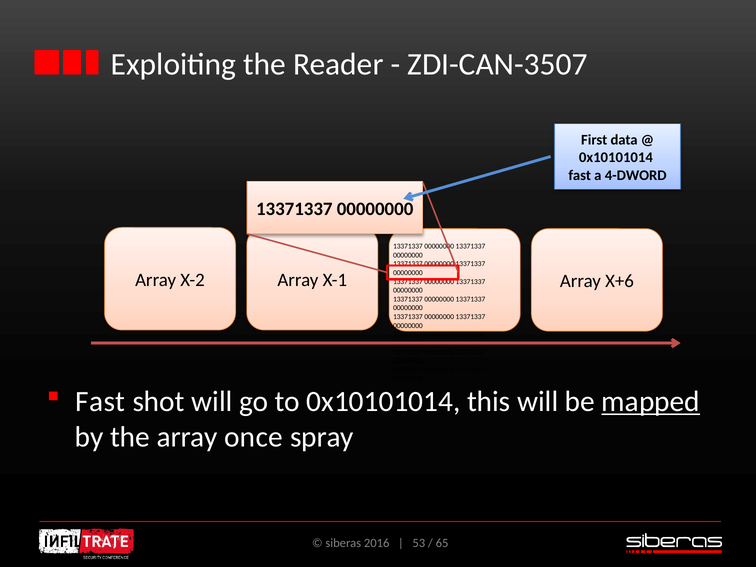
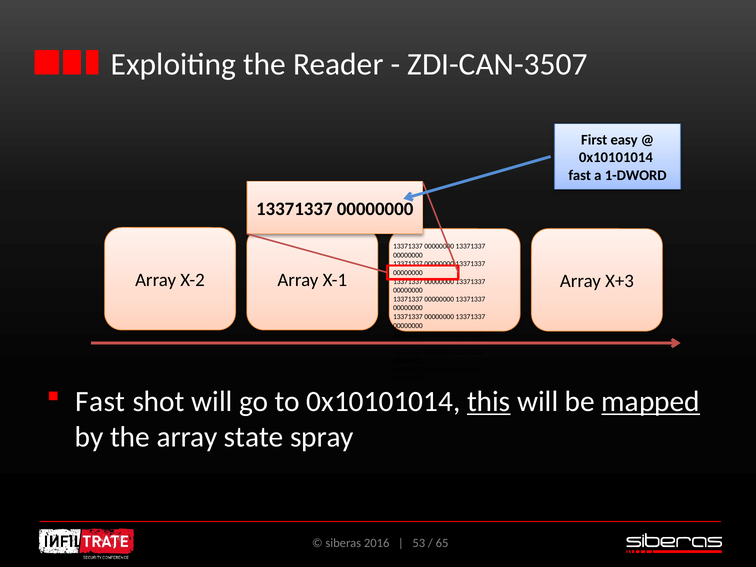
data: data -> easy (624, 140)
4-DWORD: 4-DWORD -> 1-DWORD (636, 175)
X+6: X+6 -> X+3 (620, 281)
this underline: none -> present (489, 402)
once: once -> state (254, 437)
